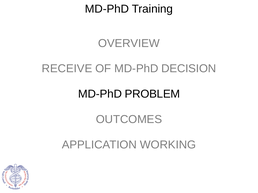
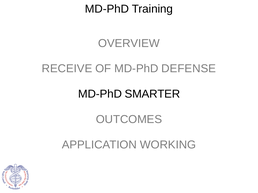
DECISION: DECISION -> DEFENSE (189, 69)
PROBLEM: PROBLEM -> SMARTER (152, 94)
